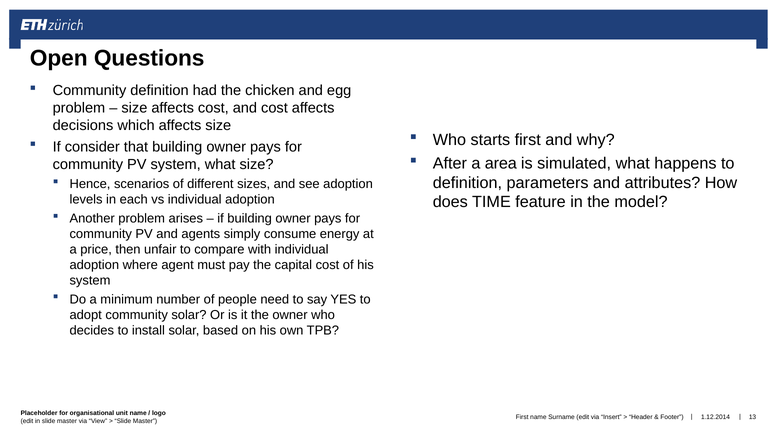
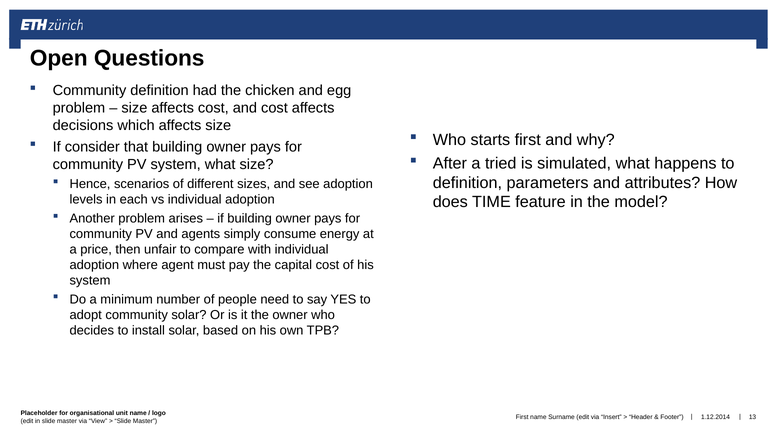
area: area -> tried (501, 163)
